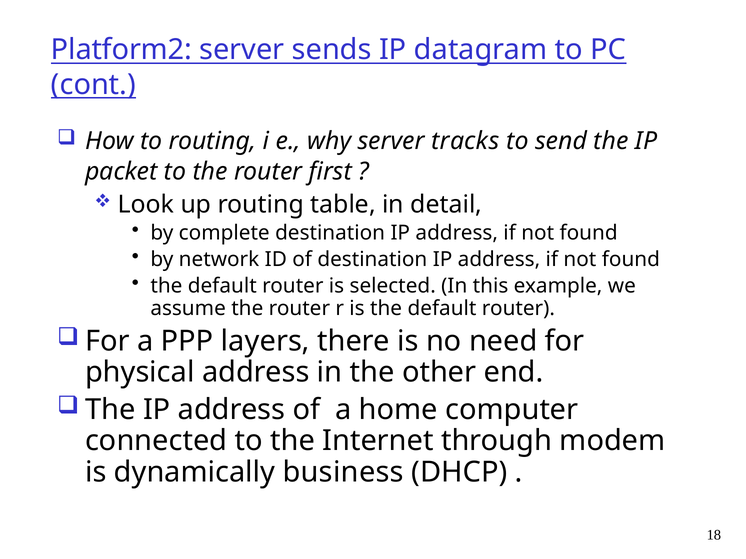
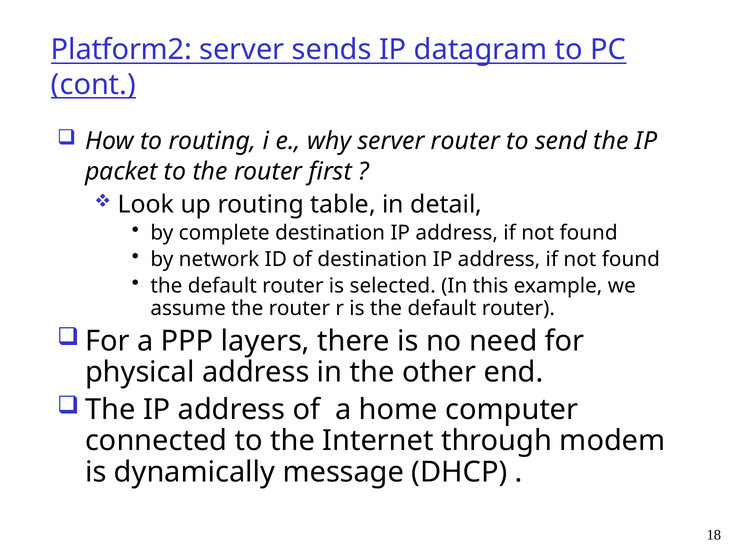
server tracks: tracks -> router (465, 141)
business: business -> message (343, 472)
